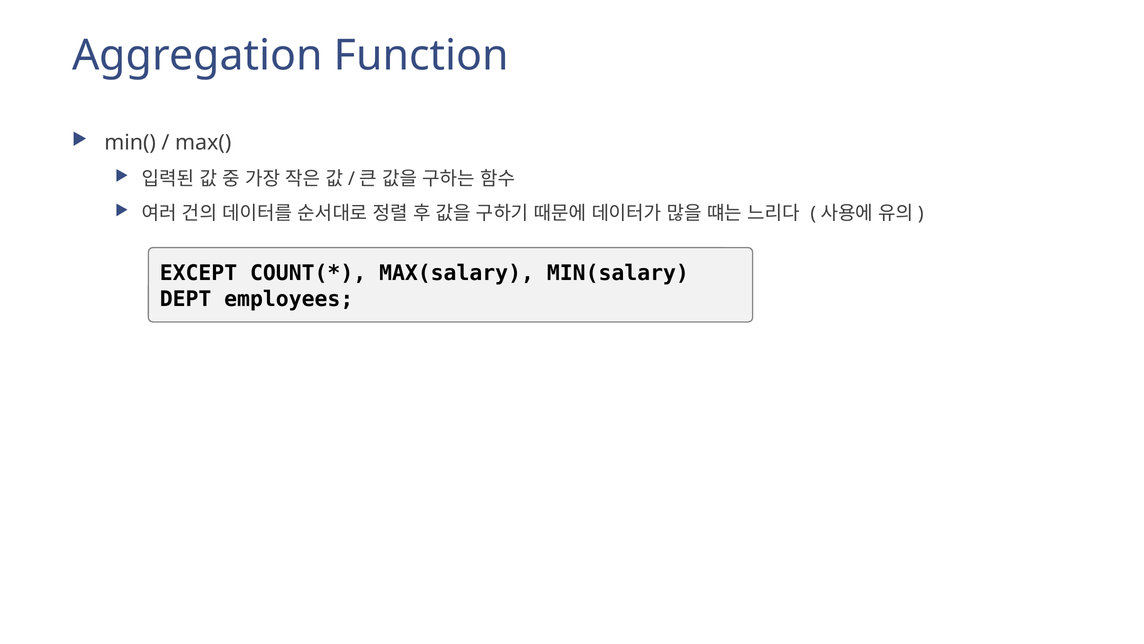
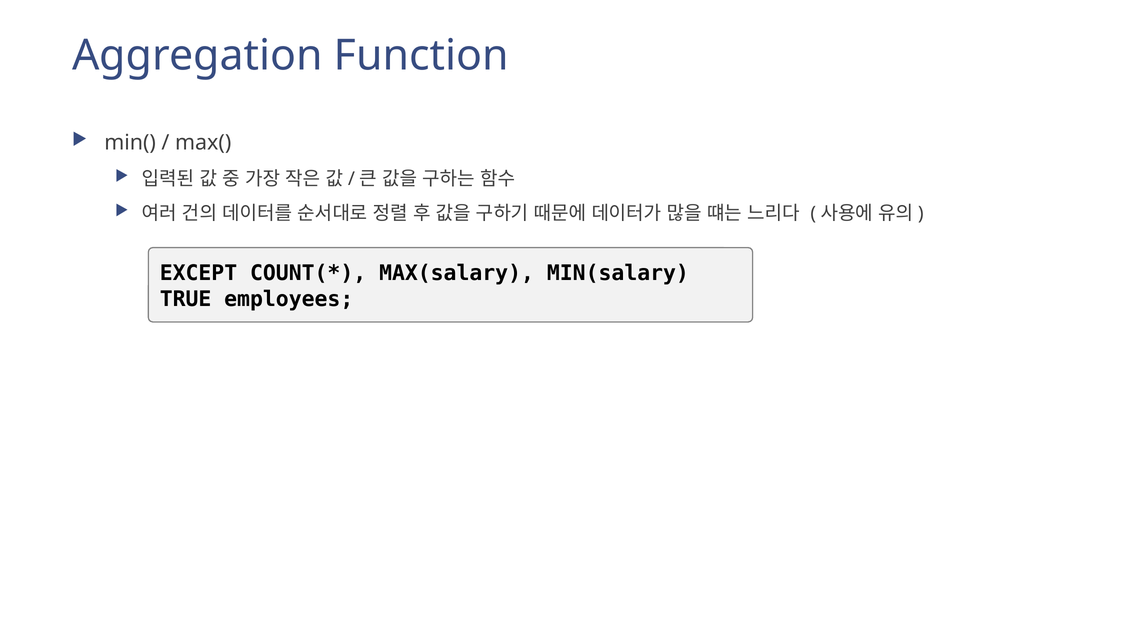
DEPT: DEPT -> TRUE (186, 299)
